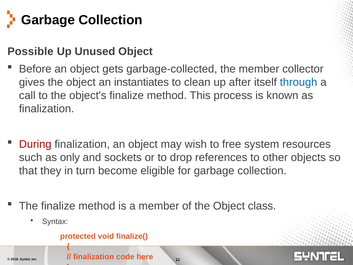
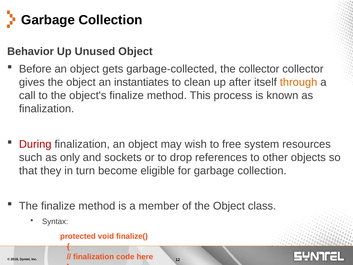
Possible: Possible -> Behavior (31, 51)
the member: member -> collector (259, 69)
through colour: blue -> orange (299, 82)
